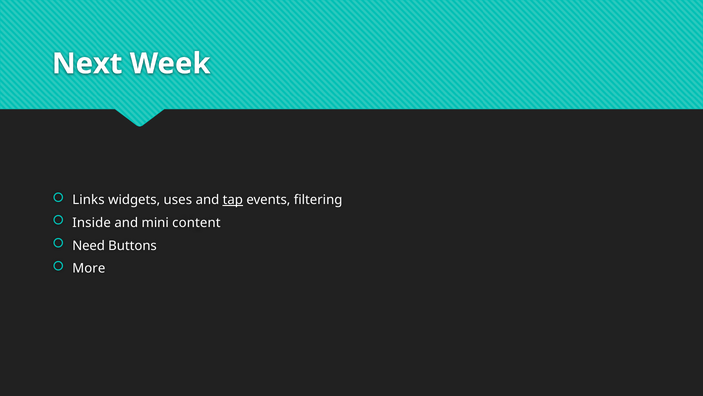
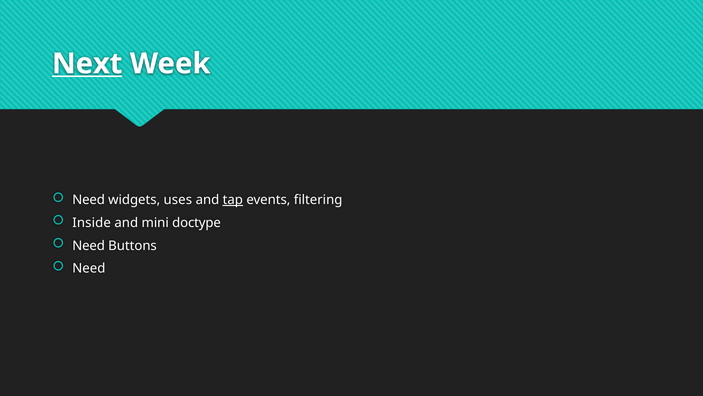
Next underline: none -> present (87, 64)
Links: Links -> Need (89, 200)
content: content -> doctype (197, 222)
More: More -> Need (89, 268)
